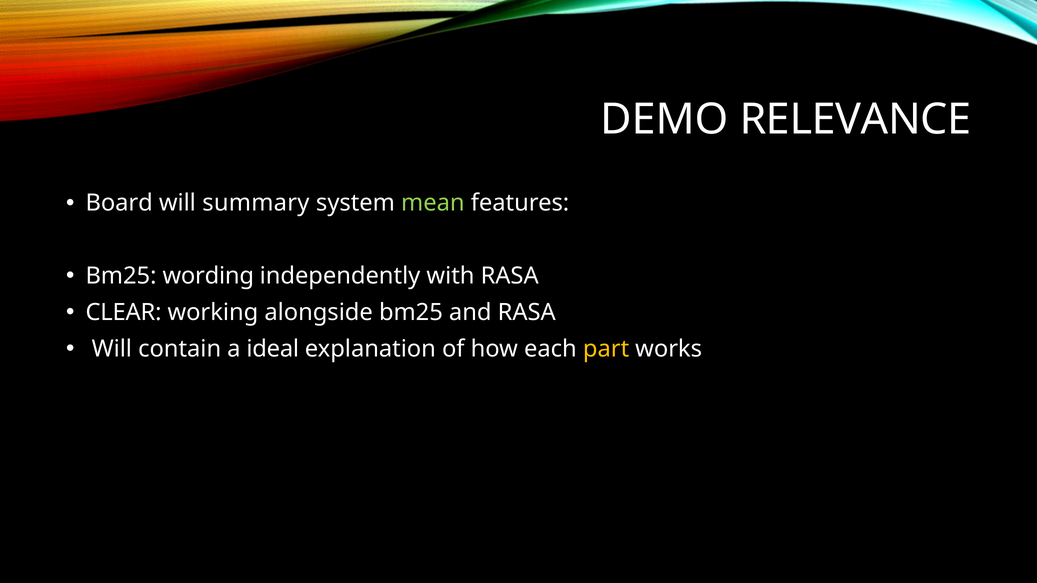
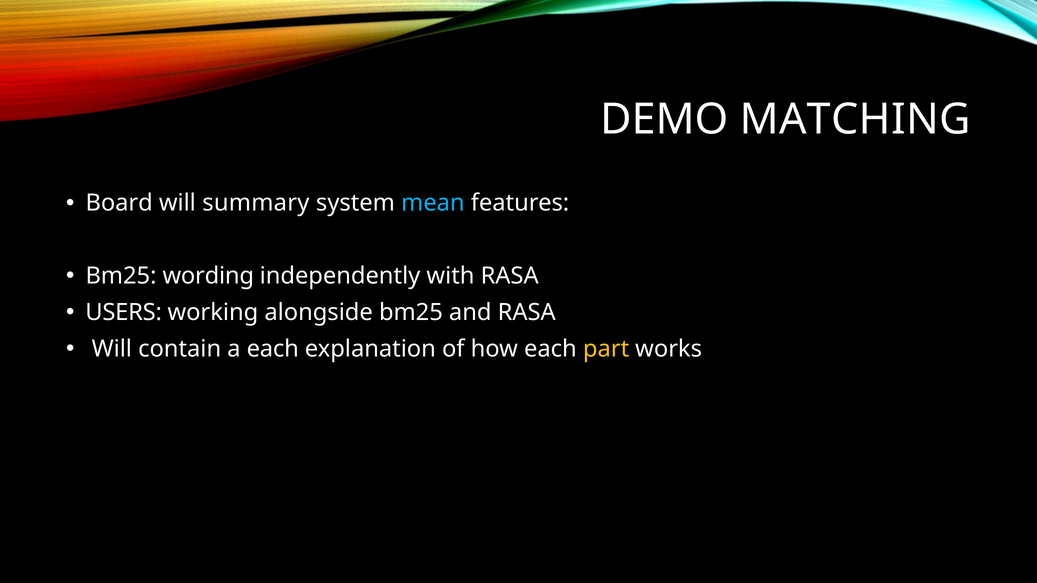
RELEVANCE: RELEVANCE -> MATCHING (855, 120)
mean colour: light green -> light blue (433, 203)
CLEAR: CLEAR -> USERS (124, 313)
a ideal: ideal -> each (273, 349)
